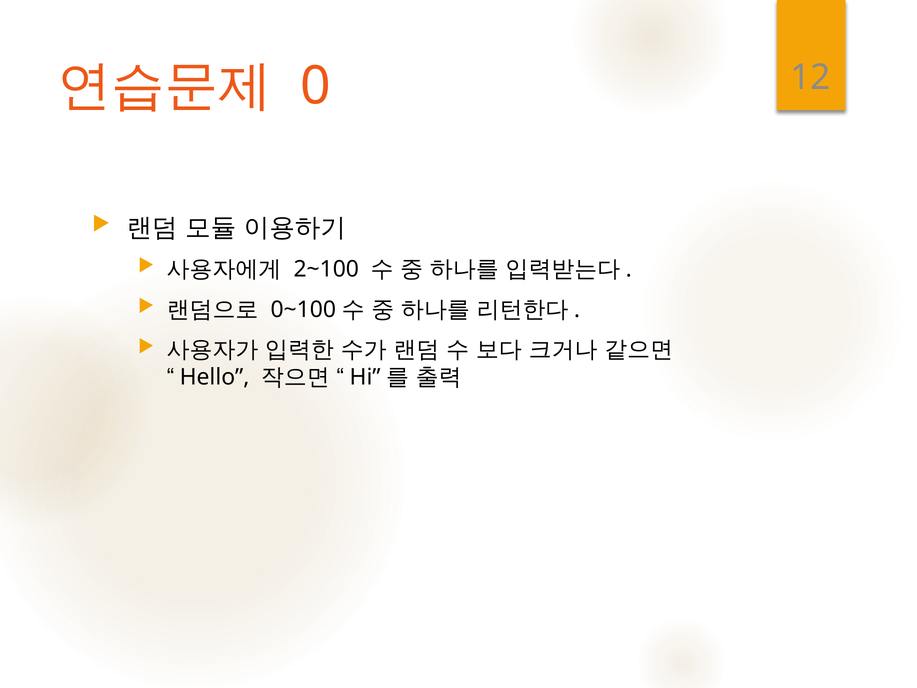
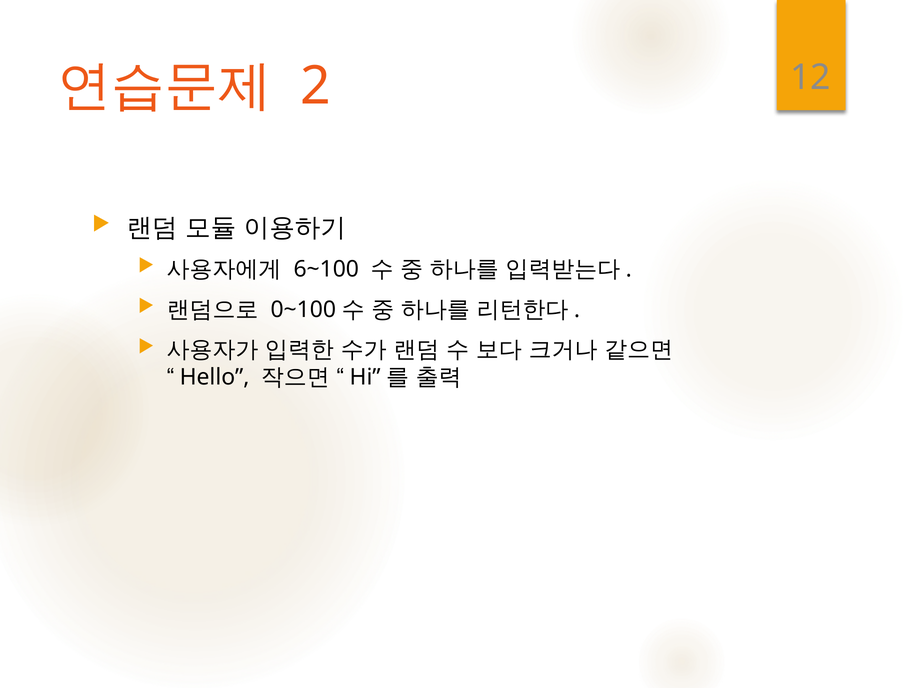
0: 0 -> 2 (316, 86)
2~100: 2~100 -> 6~100 (326, 269)
